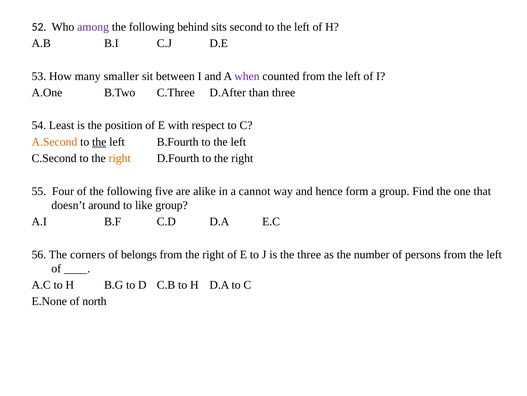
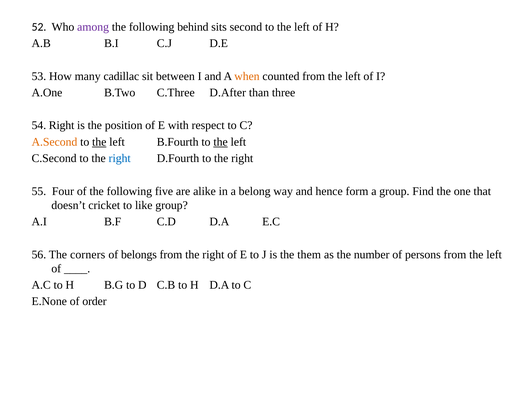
smaller: smaller -> cadillac (121, 76)
when colour: purple -> orange (247, 76)
54 Least: Least -> Right (62, 125)
the underline: none -> present (221, 142)
right colour: orange -> blue (120, 158)
cannot: cannot -> belong (255, 191)
around: around -> cricket (104, 205)
the three: three -> them (309, 254)
north: north -> order (94, 301)
